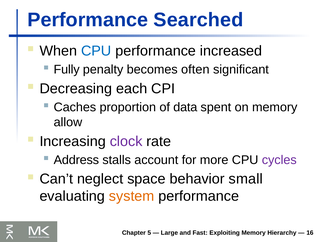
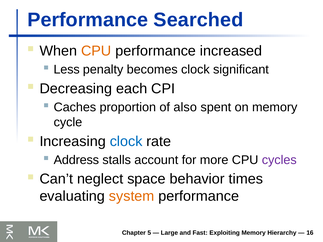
CPU colour: blue -> orange (96, 51)
Fully: Fully -> Less (67, 70)
becomes often: often -> clock (195, 70)
data: data -> also (185, 107)
allow: allow -> cycle (68, 122)
clock colour: purple -> blue (126, 141)
small: small -> times (246, 179)
